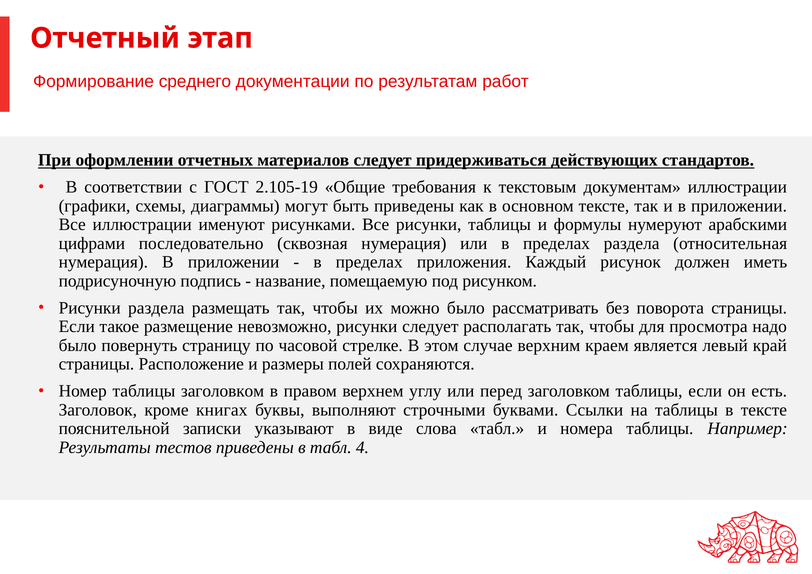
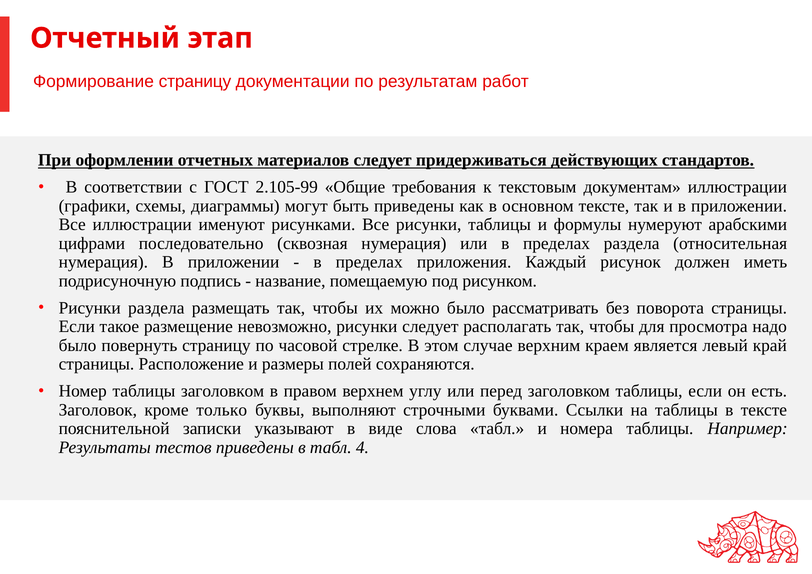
Формирование среднего: среднего -> страницу (195, 81)
2.105-19: 2.105-19 -> 2.105-99 (287, 187)
книгах: книгах -> только (222, 410)
